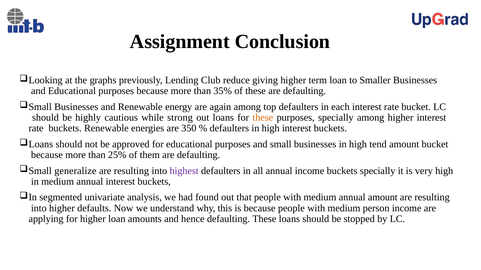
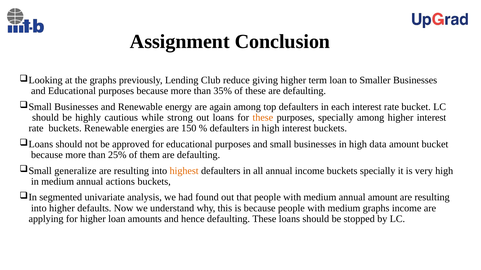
350: 350 -> 150 (189, 129)
tend: tend -> data (378, 144)
highest colour: purple -> orange (184, 171)
annual interest: interest -> actions (120, 182)
medium person: person -> graphs (376, 209)
